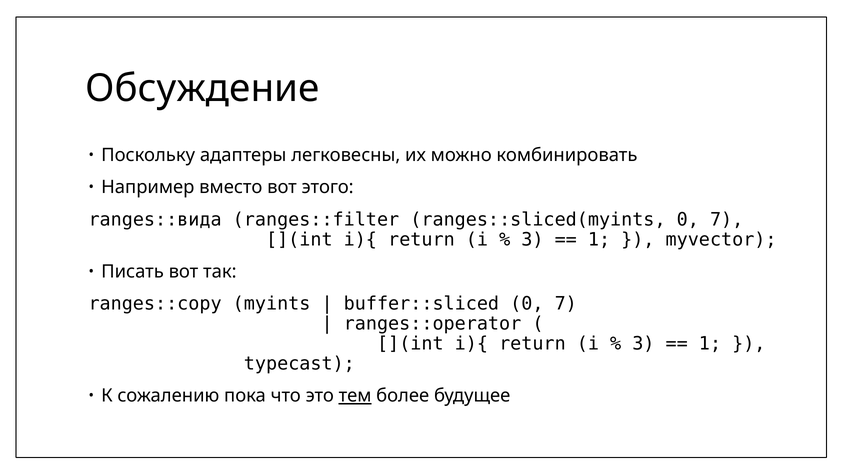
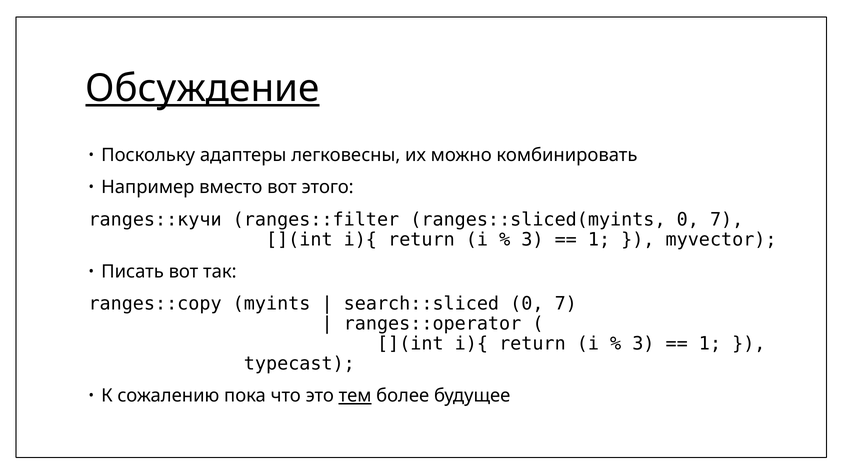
Обсуждение underline: none -> present (202, 89)
ranges::вида: ranges::вида -> ranges::кучи (155, 220)
buffer::sliced: buffer::sliced -> search::sliced (421, 304)
